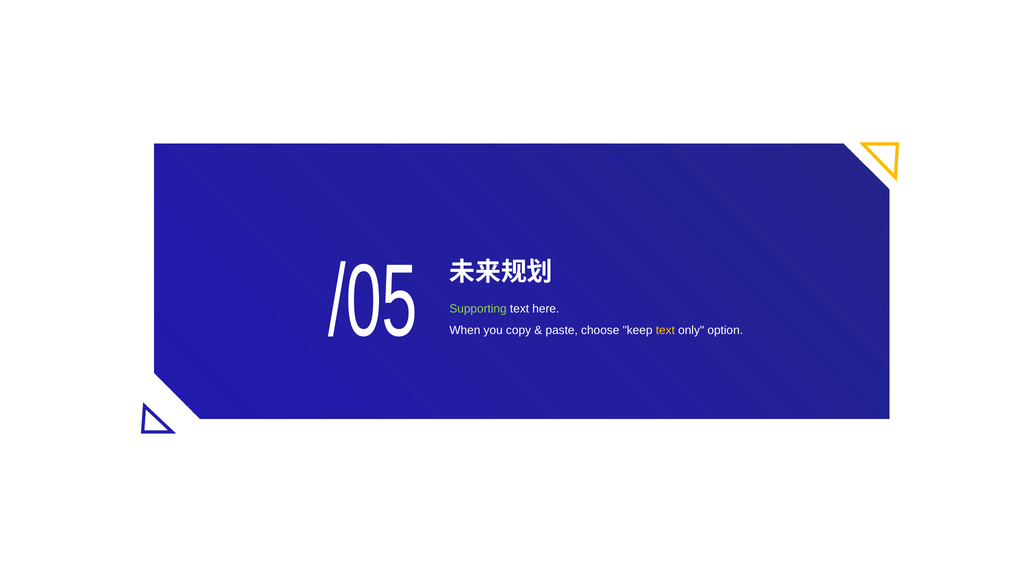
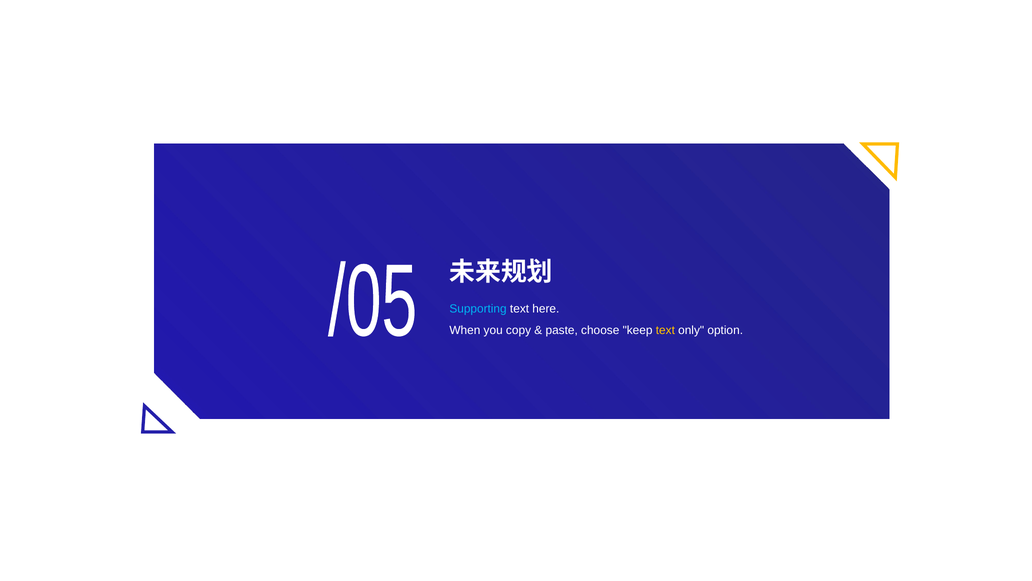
Supporting colour: light green -> light blue (478, 309)
